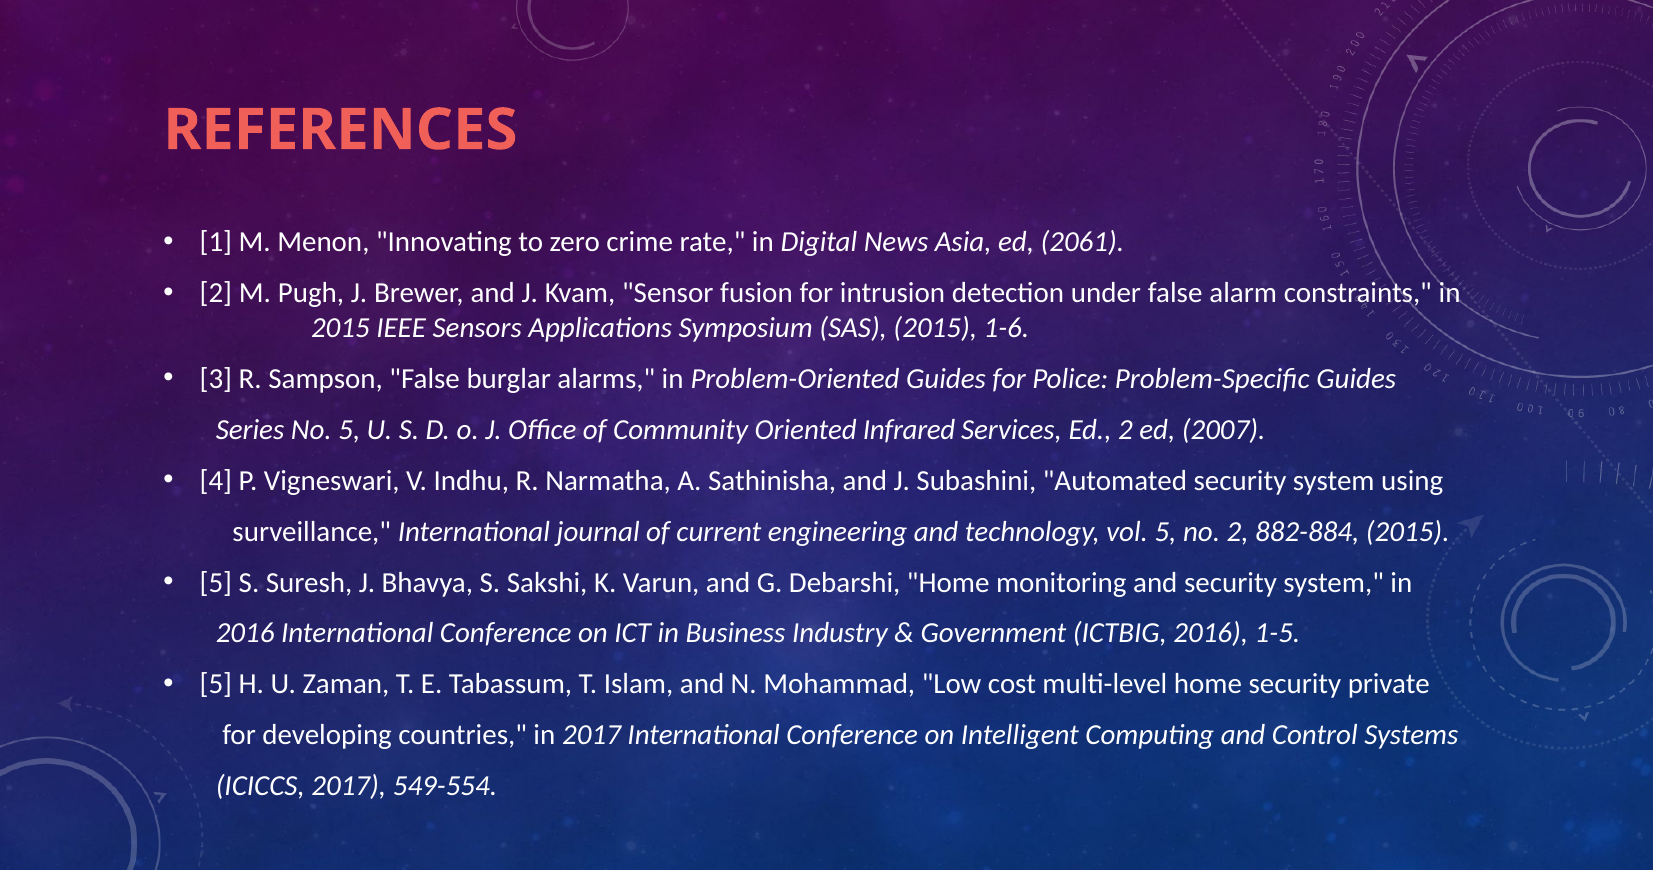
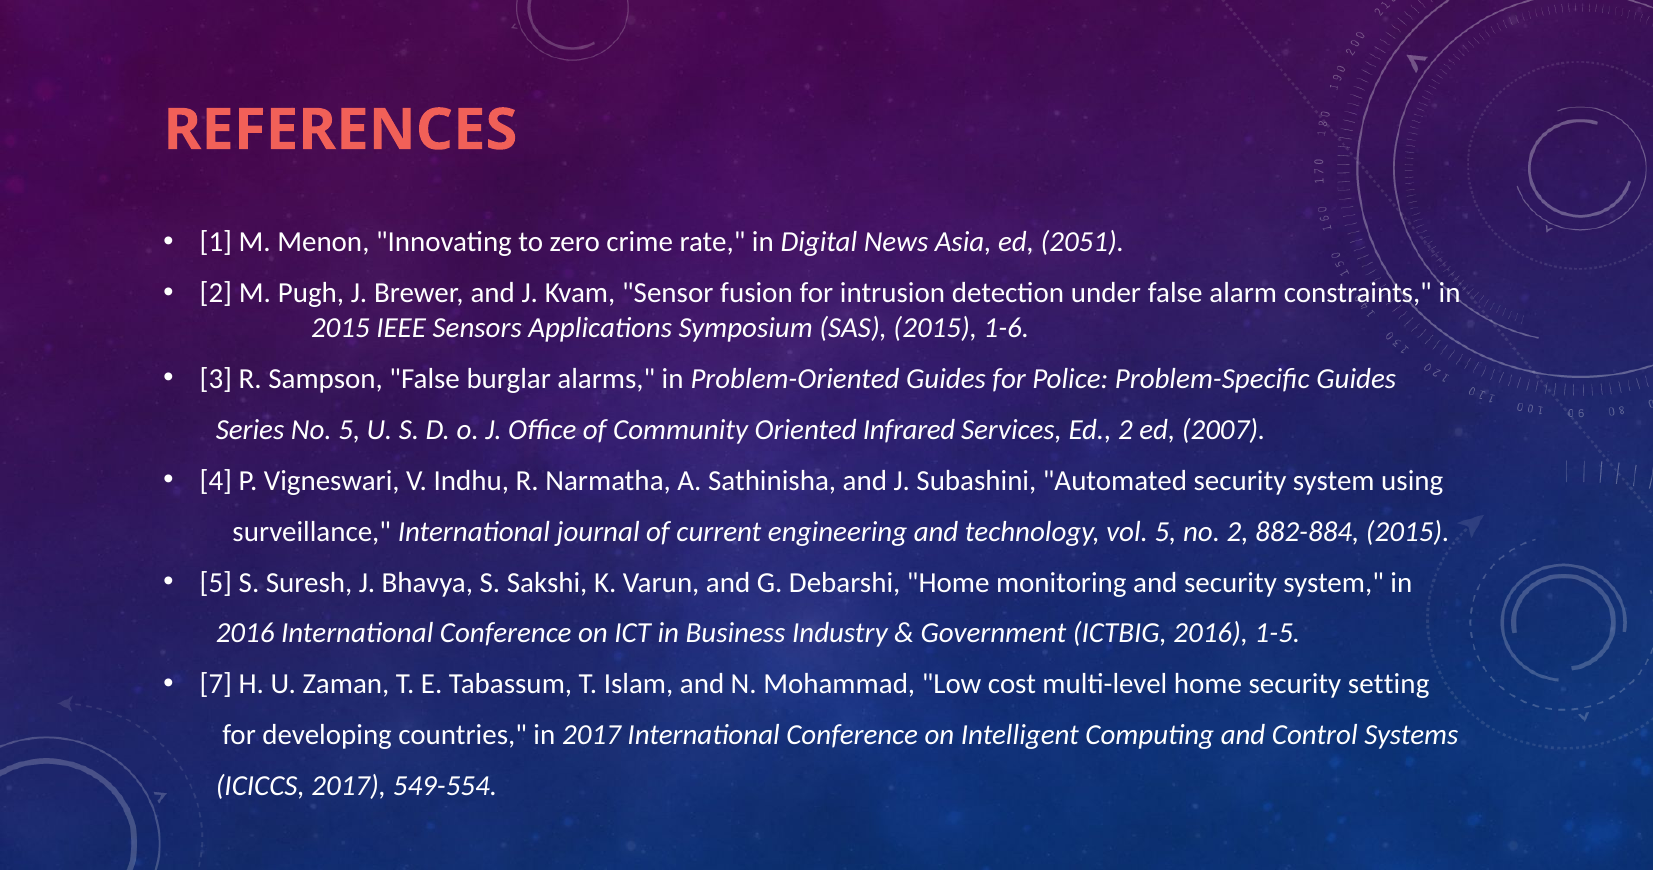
2061: 2061 -> 2051 (1082, 242)
5: 5 -> 7 (216, 684)
private: private -> setting (1389, 684)
